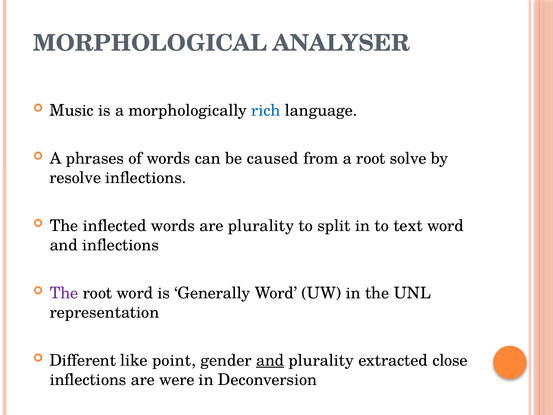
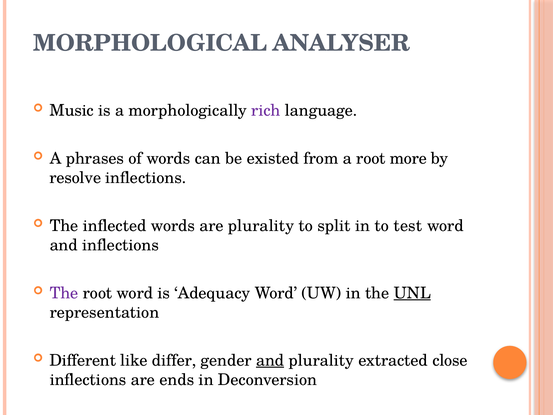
rich colour: blue -> purple (266, 110)
caused: caused -> existed (273, 158)
solve: solve -> more (408, 158)
text: text -> test (408, 226)
Generally: Generally -> Adequacy (212, 293)
UNL underline: none -> present (412, 293)
point: point -> differ (174, 360)
were: were -> ends (177, 379)
